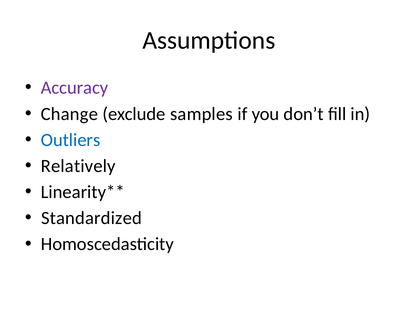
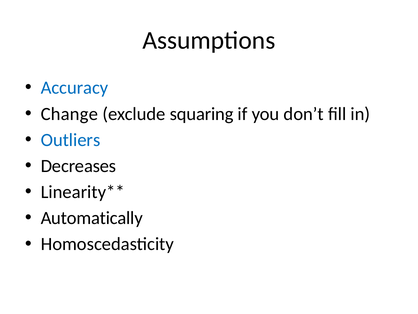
Accuracy colour: purple -> blue (74, 88)
samples: samples -> squaring (202, 114)
Relatively: Relatively -> Decreases (78, 166)
Standardized: Standardized -> Automatically (92, 218)
